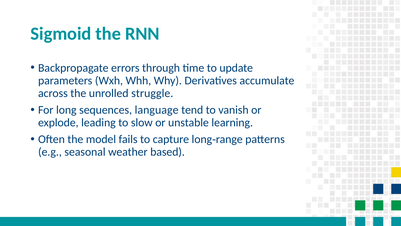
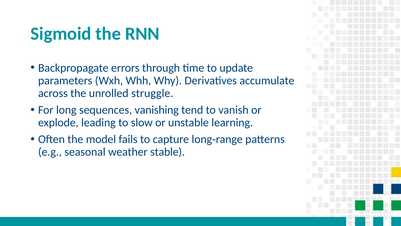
language: language -> vanishing (157, 110)
based: based -> stable (168, 152)
